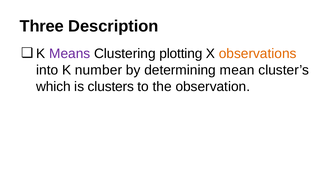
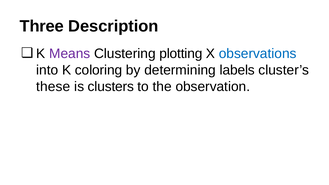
observations colour: orange -> blue (258, 54)
number: number -> coloring (99, 70)
mean: mean -> labels (237, 70)
which: which -> these (53, 87)
